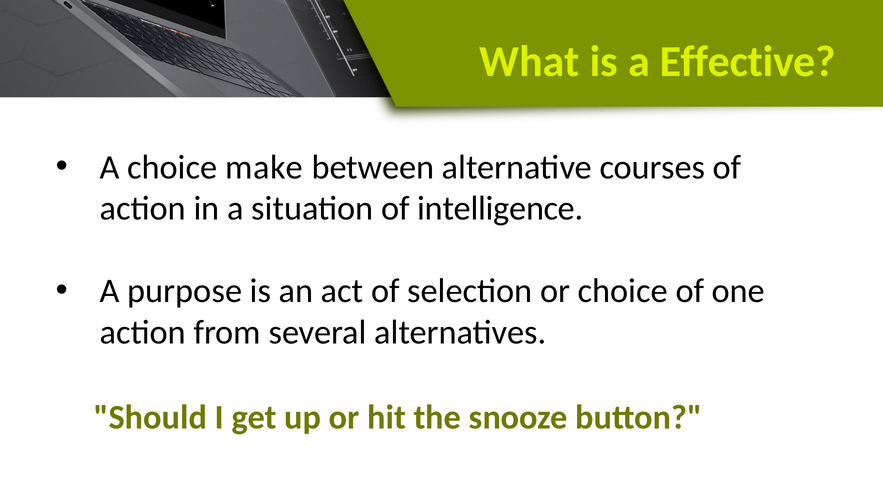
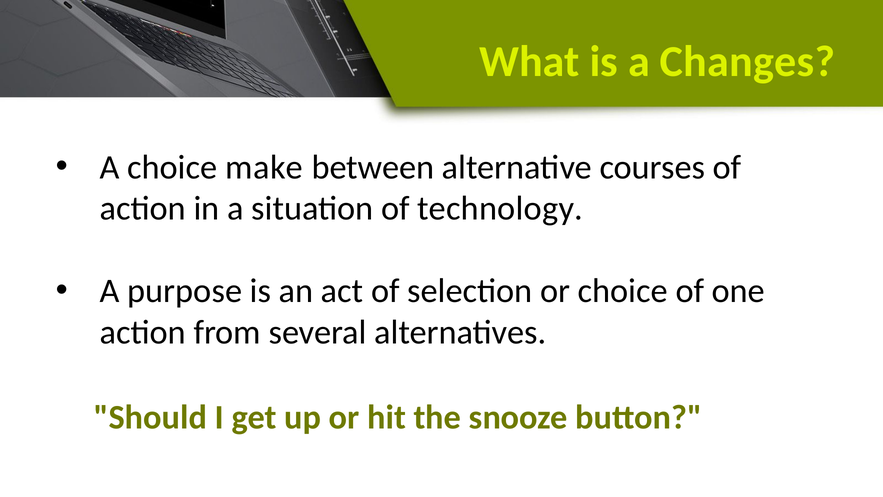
Effective: Effective -> Changes (747, 62)
intelligence: intelligence -> technology (500, 208)
